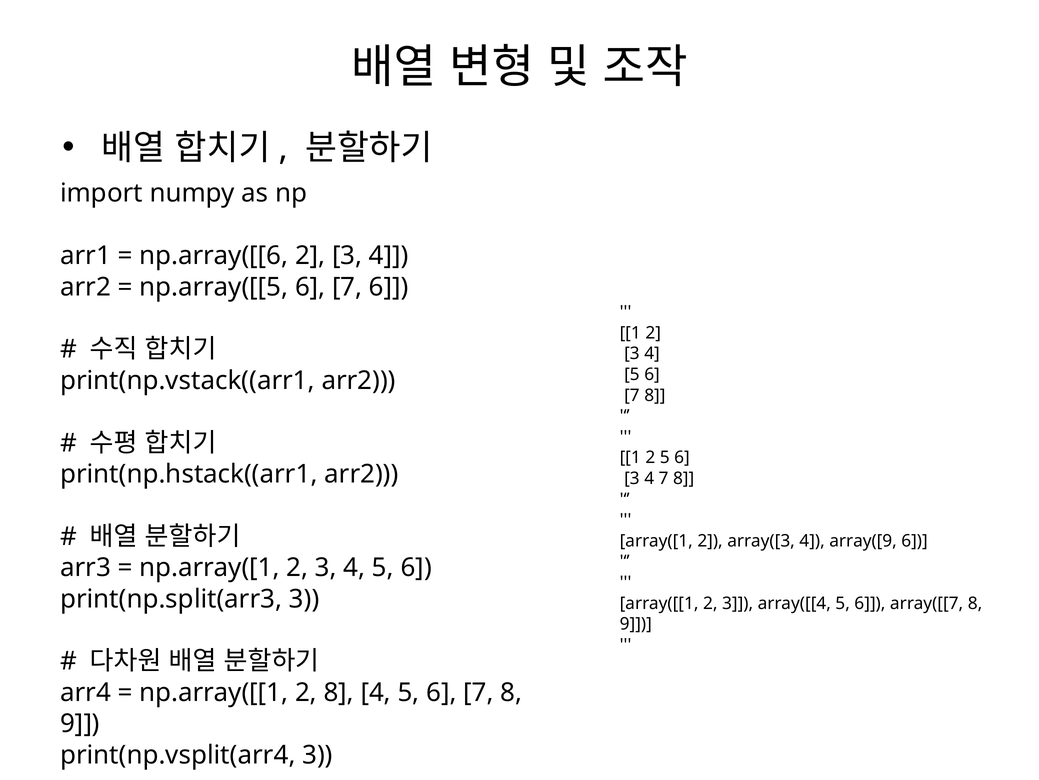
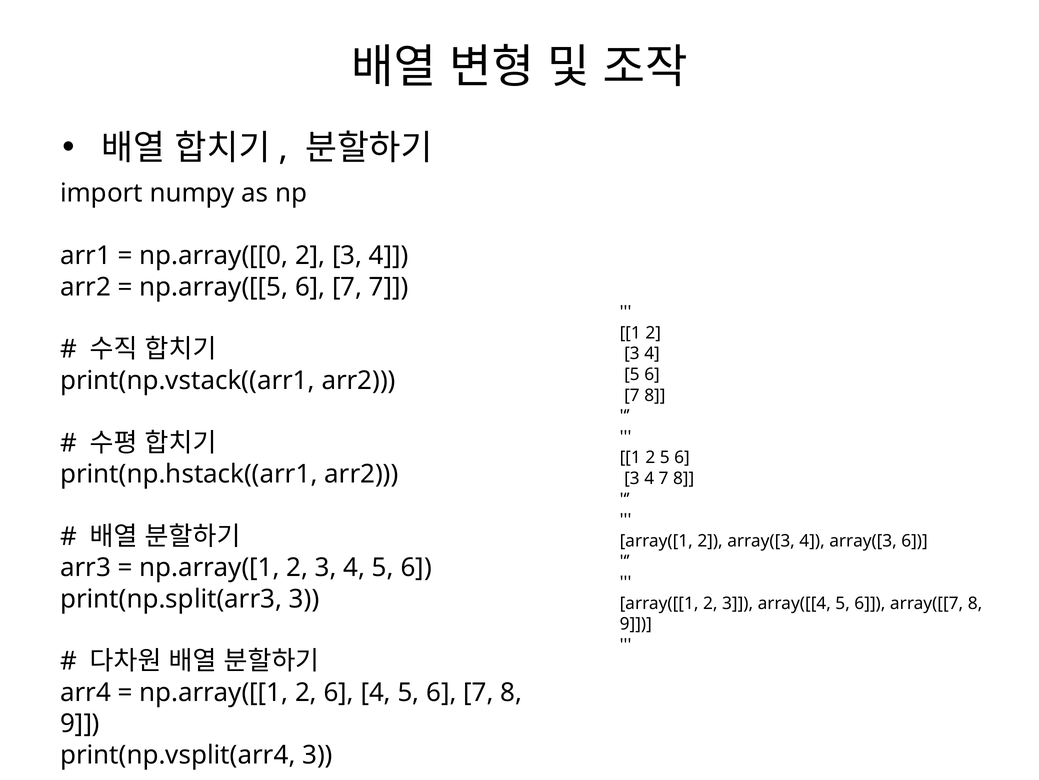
np.array([[6: np.array([[6 -> np.array([[0 (214, 256)
7 6: 6 -> 7 (389, 287)
4 array([9: array([9 -> array([3 (863, 540)
2 8: 8 -> 6 (339, 692)
